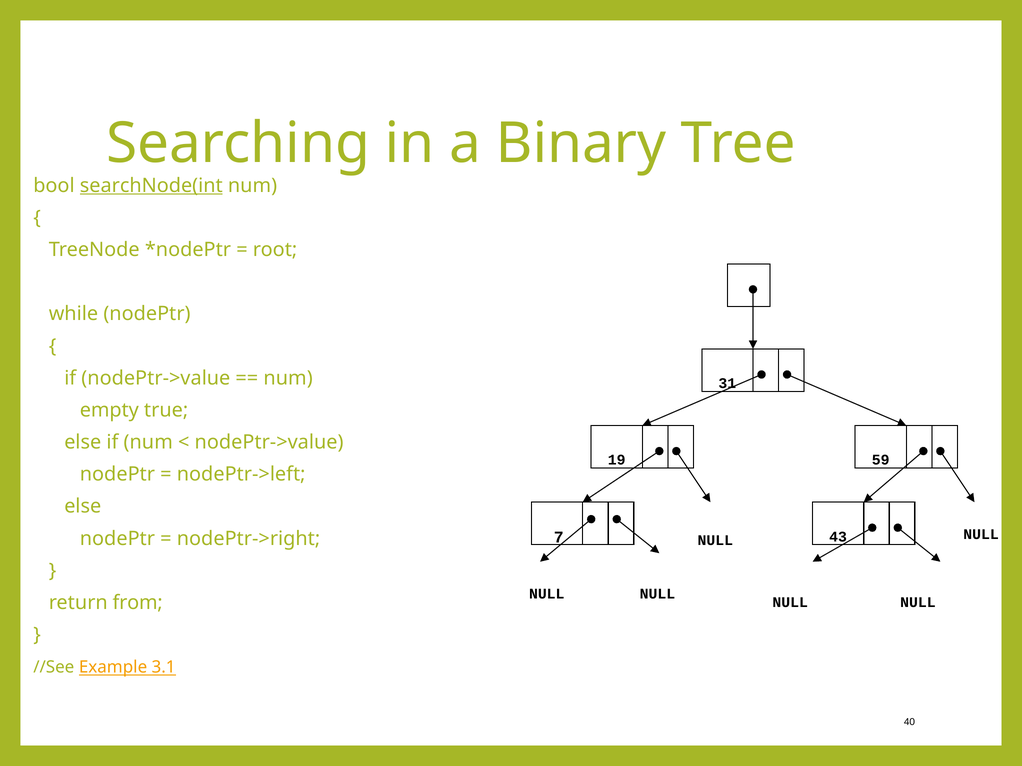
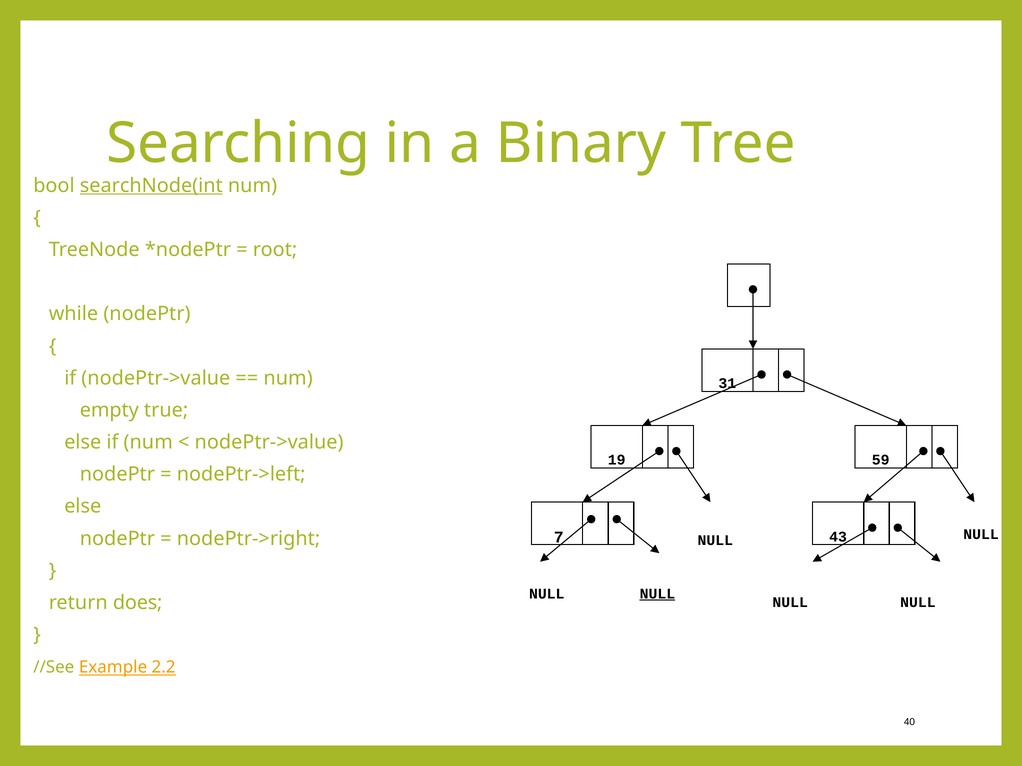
NULL underline: none -> present (657, 594)
from: from -> does (138, 603)
3.1: 3.1 -> 2.2 (164, 668)
